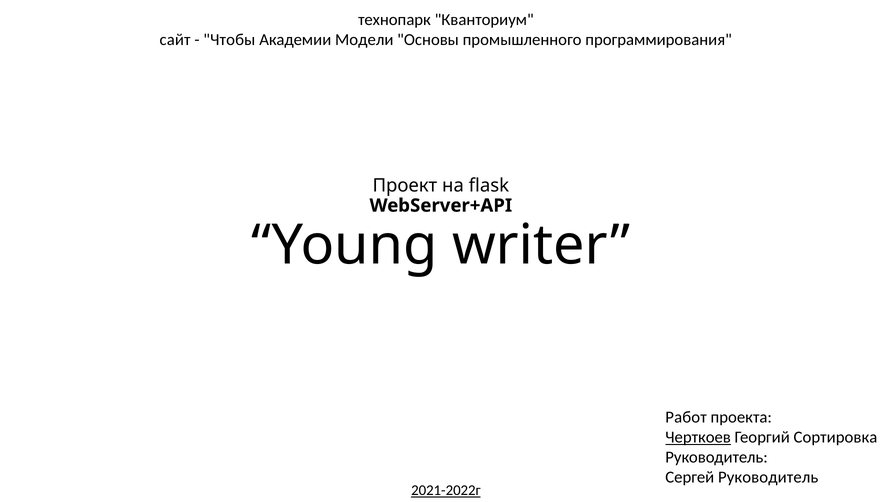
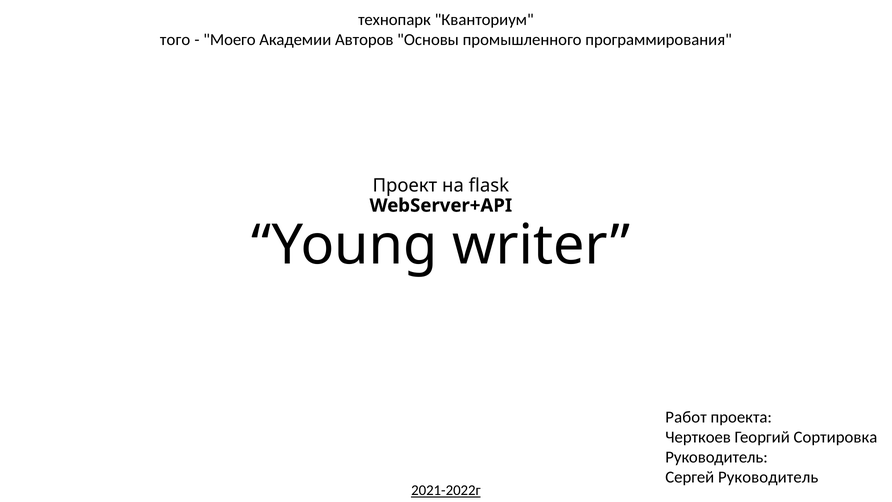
сайт: сайт -> того (175, 40)
Чтобы: Чтобы -> Моего (229, 40)
Модели: Модели -> Авторов (364, 40)
Черткоев underline: present -> none (698, 437)
